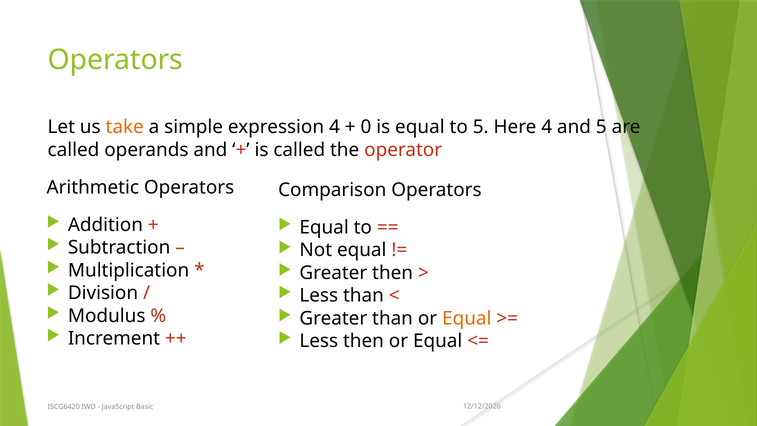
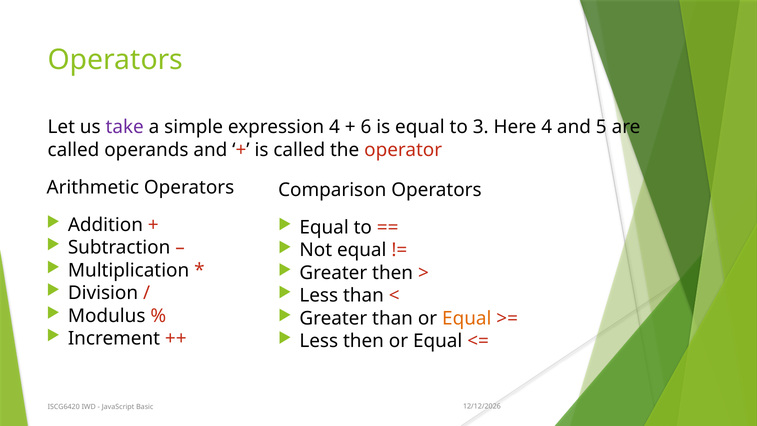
take colour: orange -> purple (125, 127)
0: 0 -> 6 (366, 127)
to 5: 5 -> 3 (481, 127)
